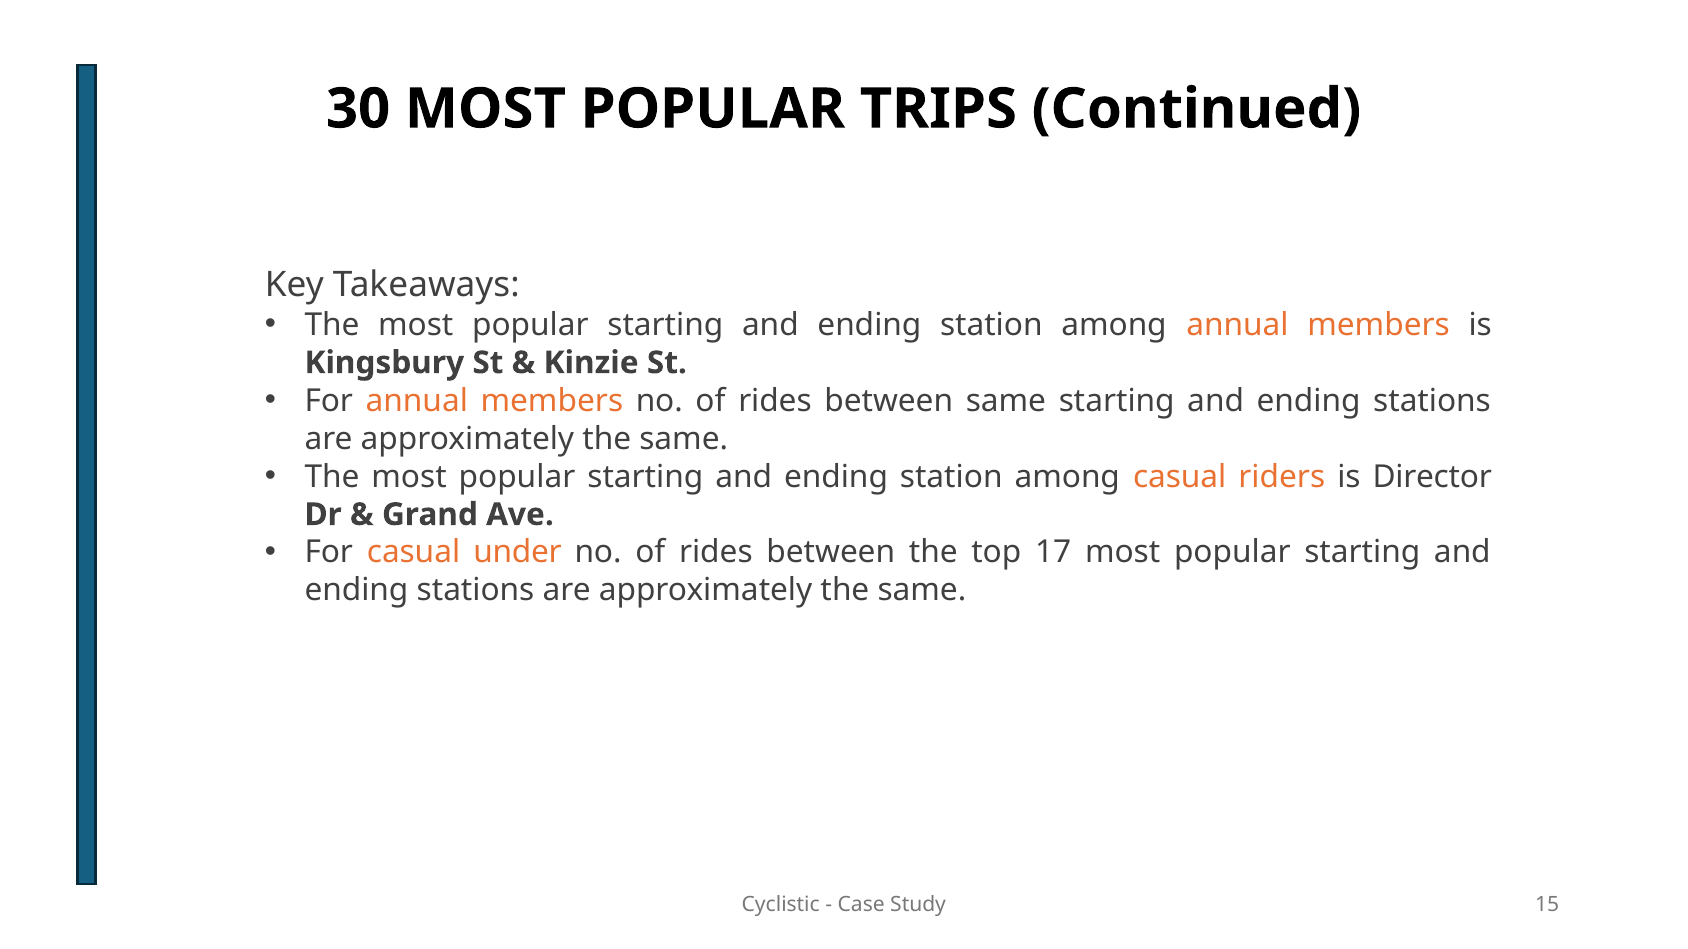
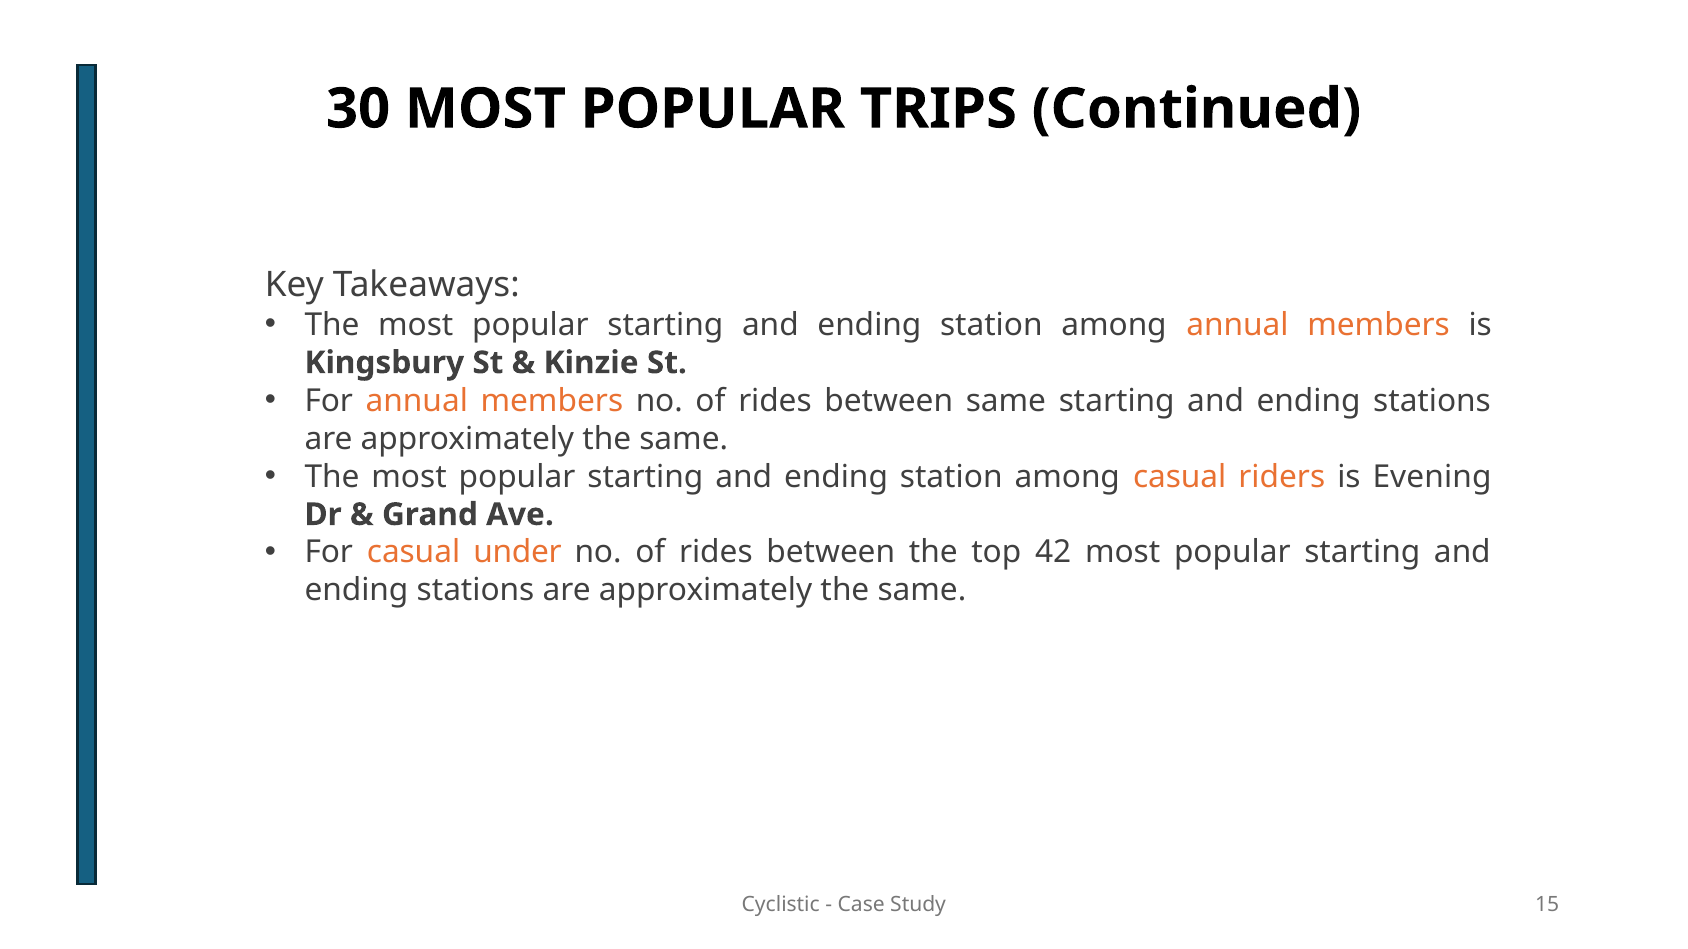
Director: Director -> Evening (1432, 477)
17: 17 -> 42 (1053, 553)
